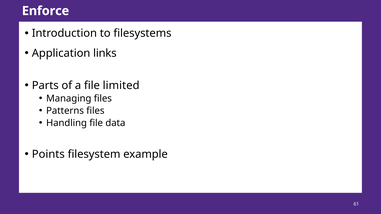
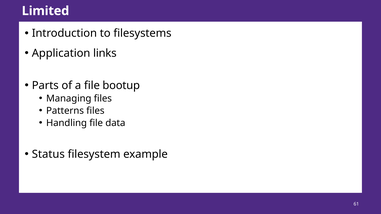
Enforce: Enforce -> Limited (46, 11)
limited: limited -> bootup (121, 85)
Points: Points -> Status (48, 154)
